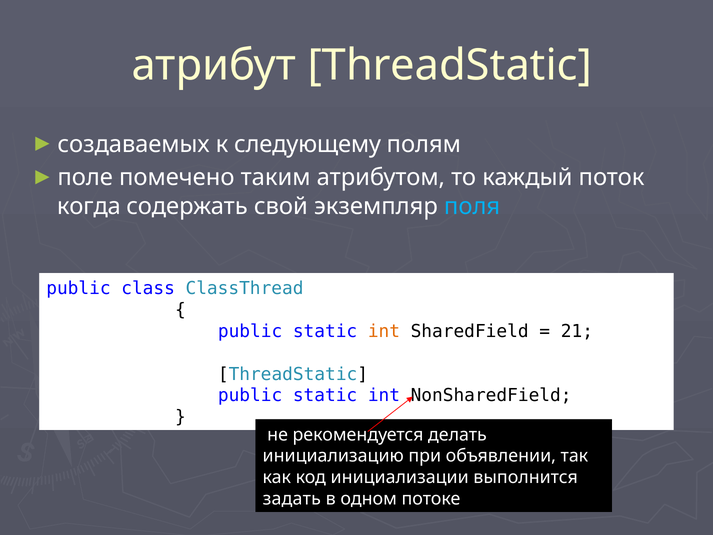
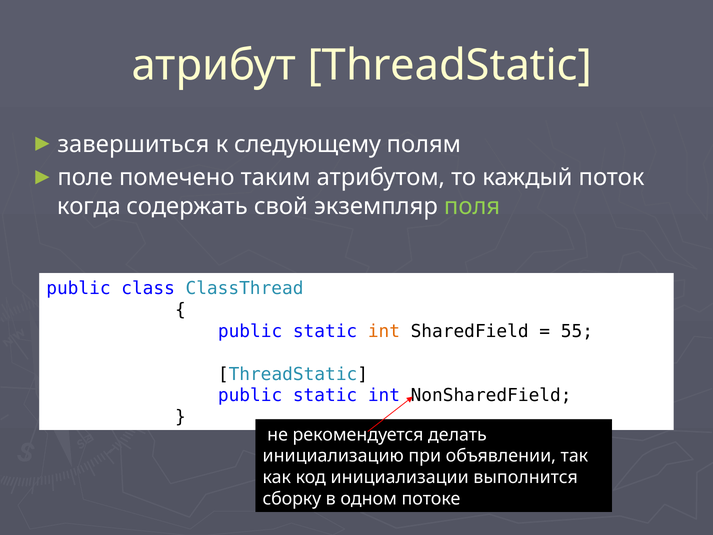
создаваемых: создаваемых -> завершиться (133, 144)
поля colour: light blue -> light green (472, 206)
21: 21 -> 55 (577, 331)
задать: задать -> сборку (292, 499)
